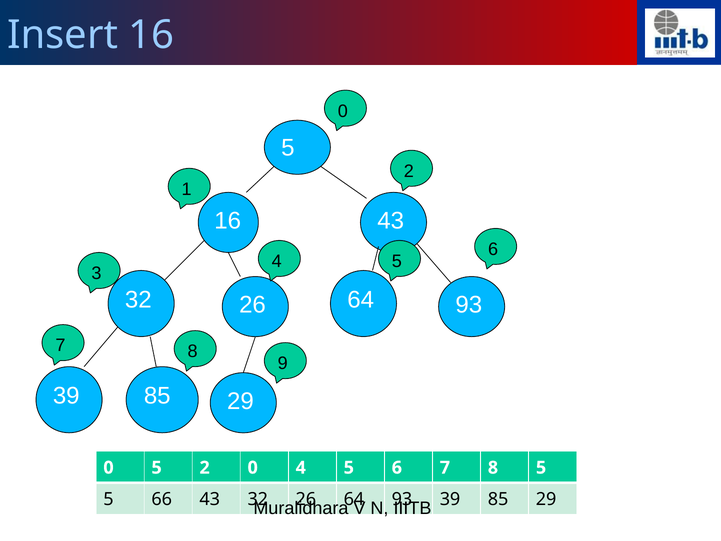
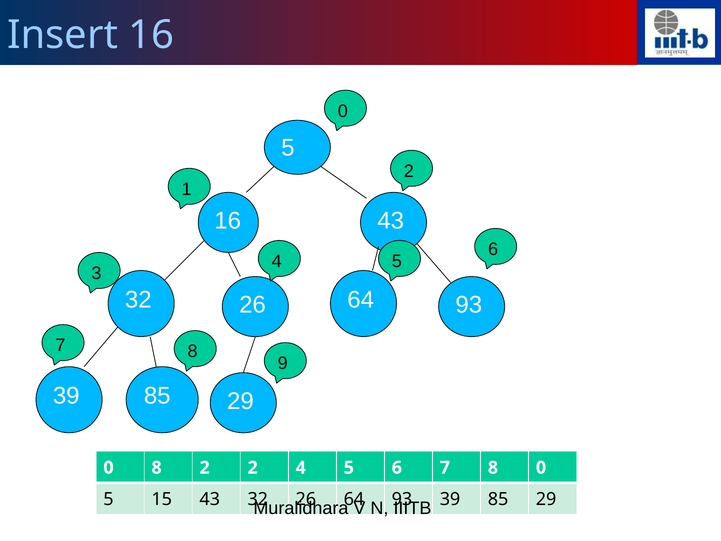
0 5: 5 -> 8 (157, 467)
2 0: 0 -> 2 (253, 467)
8 5: 5 -> 0 (541, 467)
66: 66 -> 15 (162, 499)
